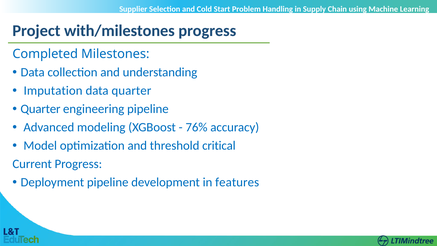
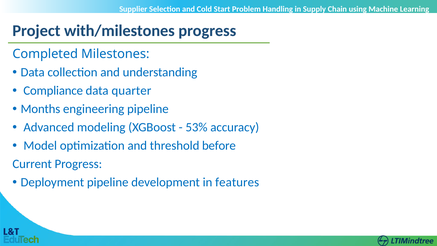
Imputation: Imputation -> Compliance (53, 91)
Quarter: Quarter -> Months (40, 109)
76%: 76% -> 53% (197, 127)
critical: critical -> before (219, 146)
